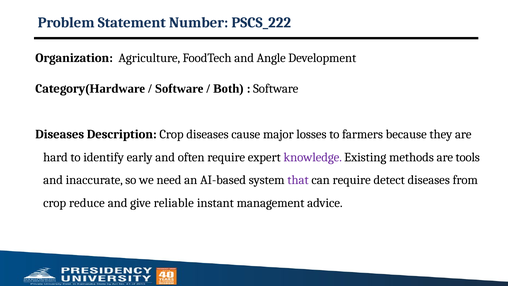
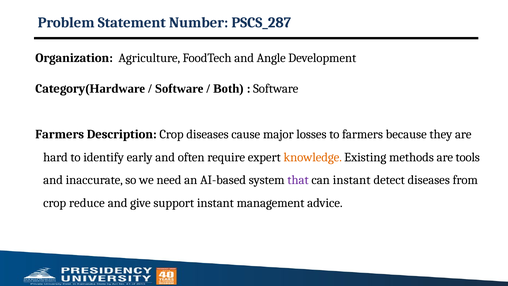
PSCS_222: PSCS_222 -> PSCS_287 (261, 23)
Diseases: Diseases -> Farmers (60, 134)
knowledge colour: purple -> orange (313, 157)
can require: require -> instant (352, 180)
reliable: reliable -> support (174, 203)
